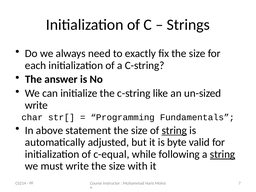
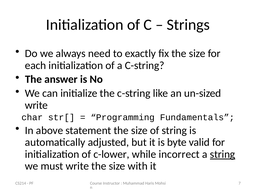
string underline: present -> none (174, 130)
c-equal: c-equal -> c-lower (111, 154)
following: following -> incorrect (179, 154)
